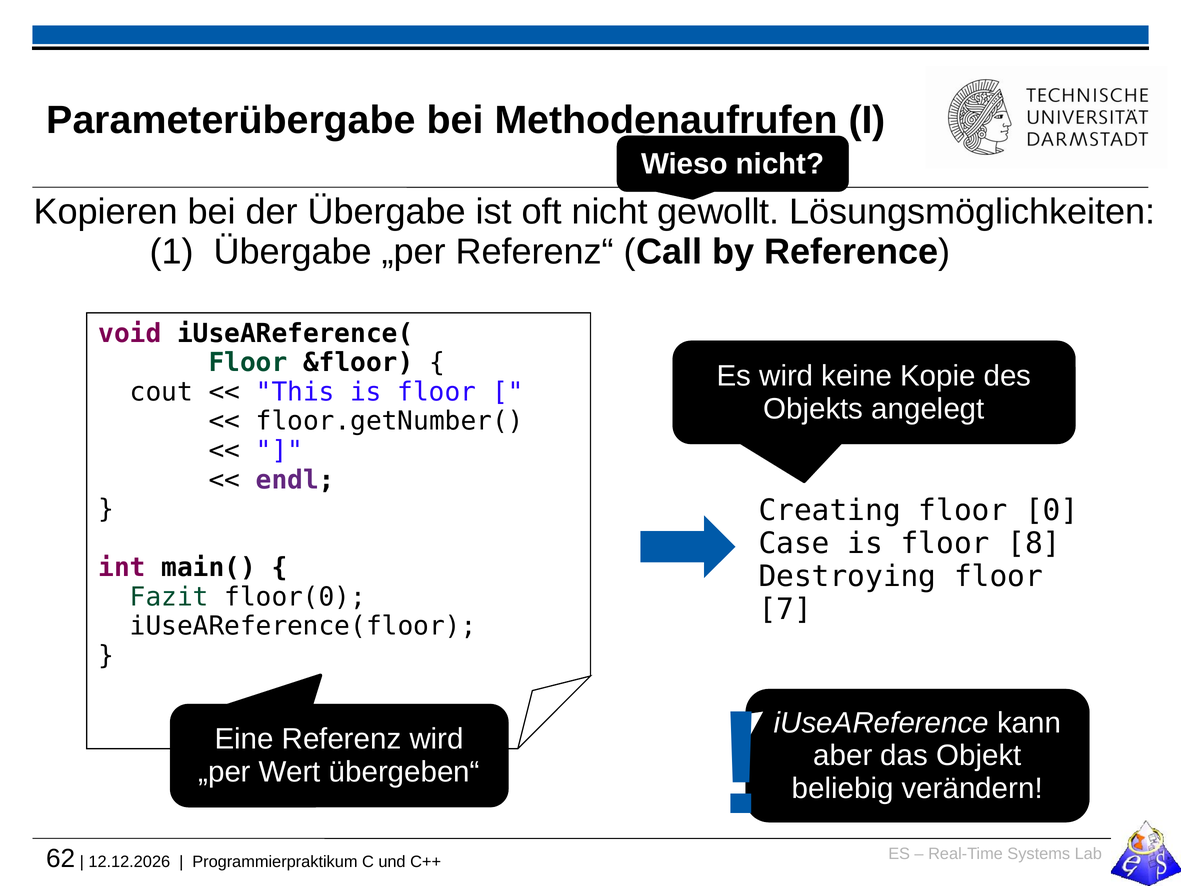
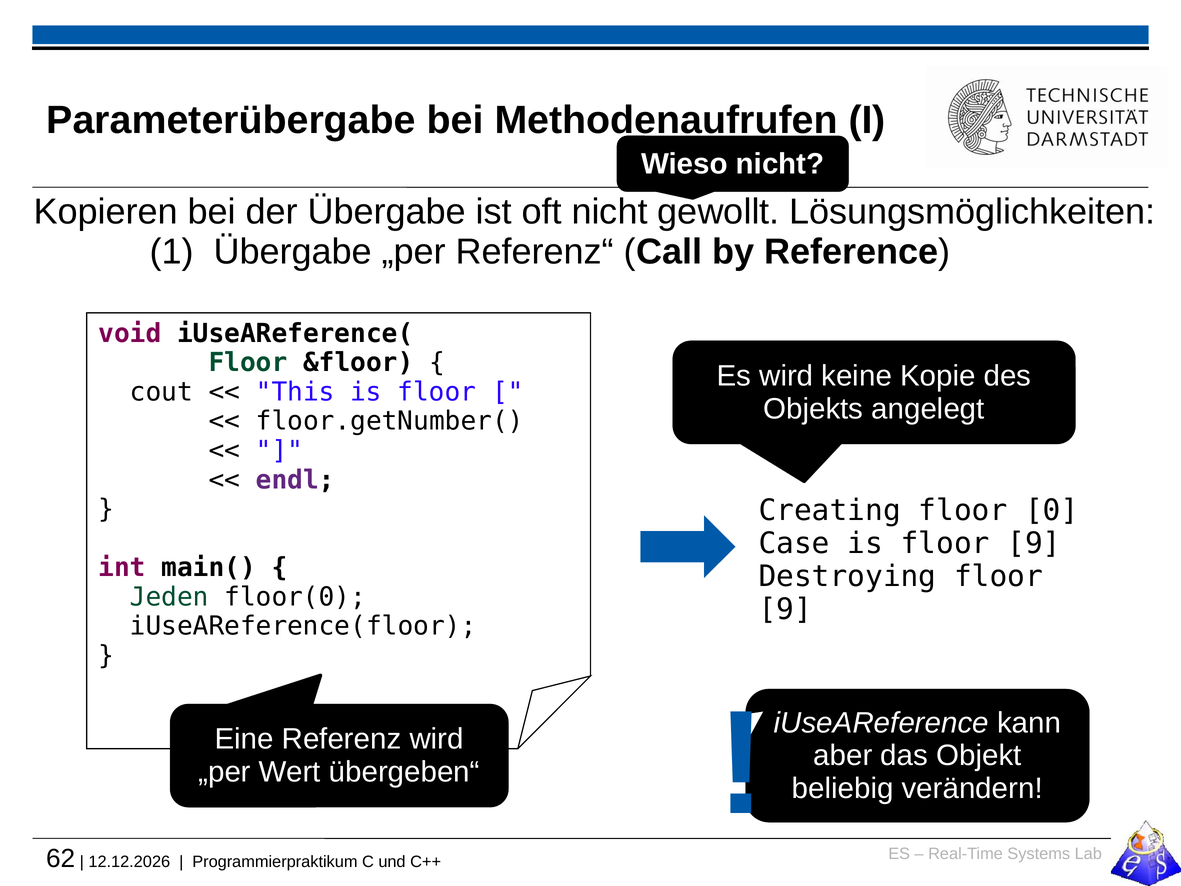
is floor 8: 8 -> 9 (1034, 543)
Fazit: Fazit -> Jeden (169, 597)
7: 7 -> 9 (785, 609)
